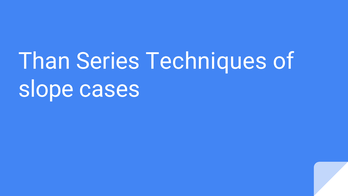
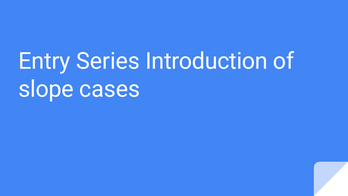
Than: Than -> Entry (44, 61)
Techniques: Techniques -> Introduction (207, 61)
